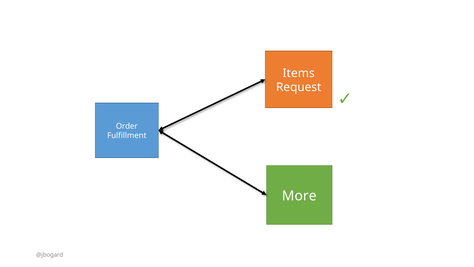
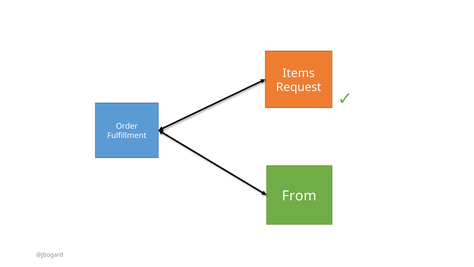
More: More -> From (299, 196)
